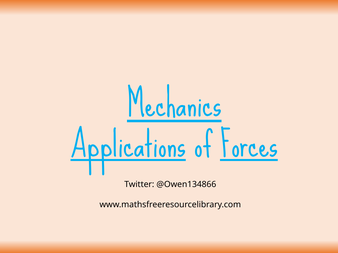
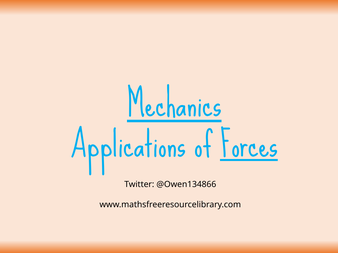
Applications underline: present -> none (128, 146)
